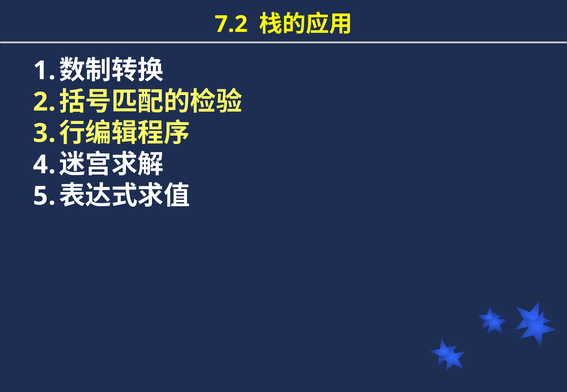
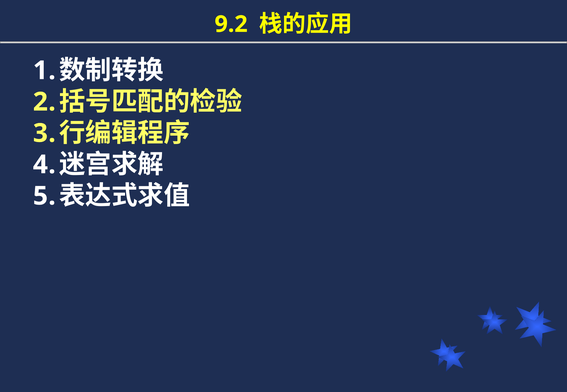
7.2: 7.2 -> 9.2 (231, 24)
